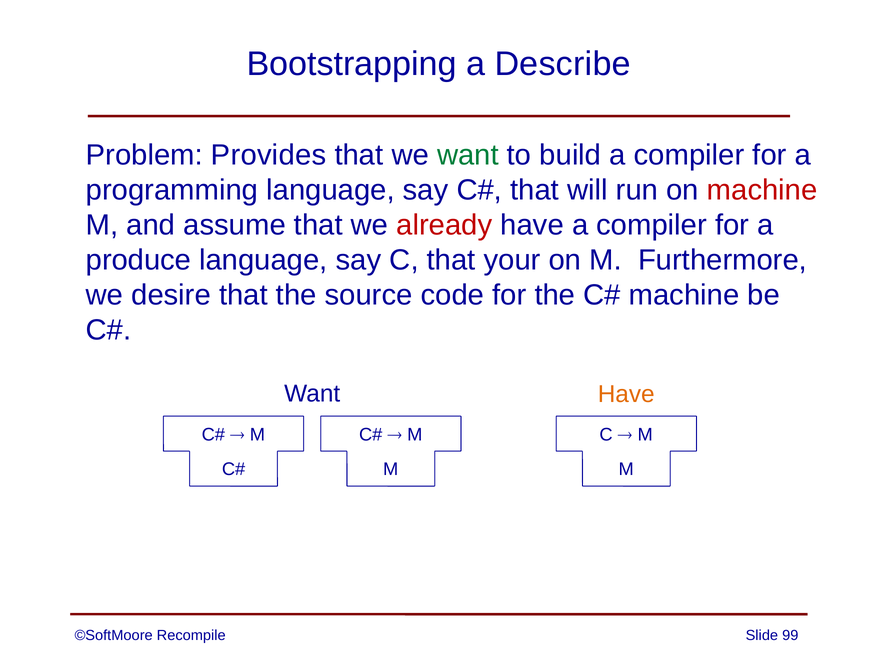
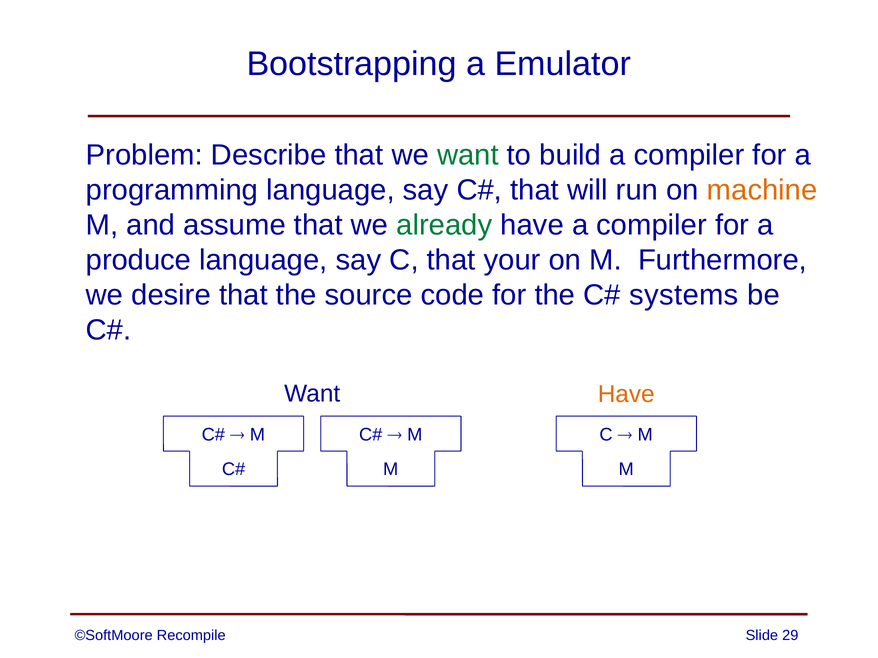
Describe: Describe -> Emulator (563, 64)
Provides: Provides -> Describe (269, 155)
machine colour: red -> orange (762, 190)
already colour: red -> green (444, 225)
machine: machine -> systems (684, 295)
99: 99 -> 29 (790, 636)
